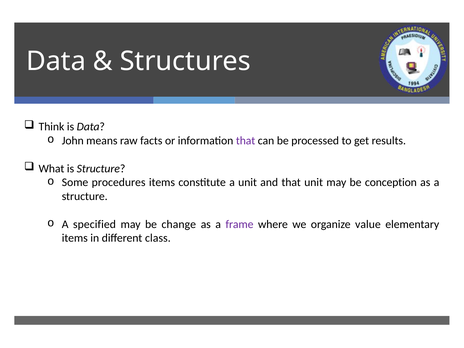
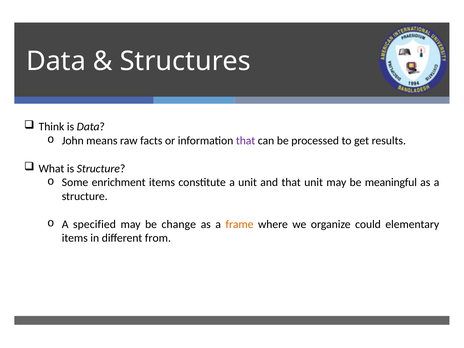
procedures: procedures -> enrichment (119, 182)
conception: conception -> meaningful (391, 182)
frame colour: purple -> orange (239, 224)
value: value -> could (368, 224)
class: class -> from (158, 238)
